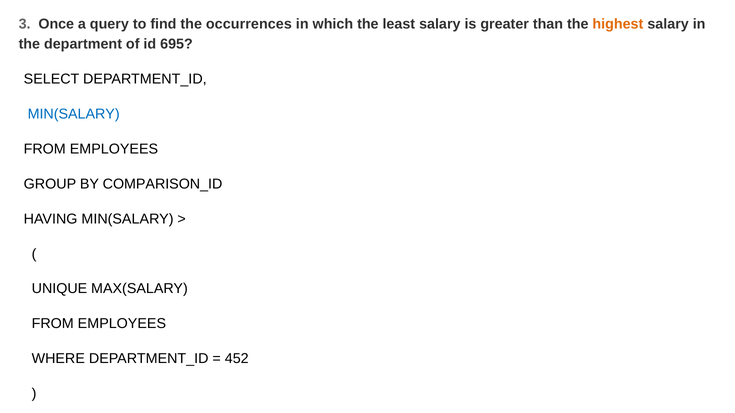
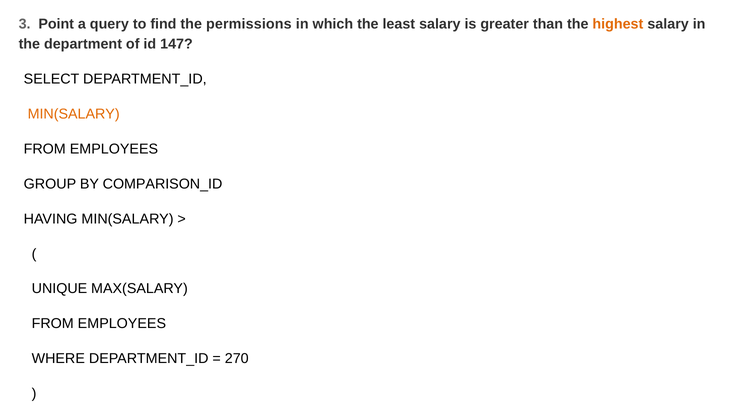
Once: Once -> Point (56, 24)
occurrences: occurrences -> permissions (249, 24)
695: 695 -> 147 (176, 44)
MIN(SALARY colour: blue -> orange (74, 114)
452: 452 -> 270 (237, 359)
